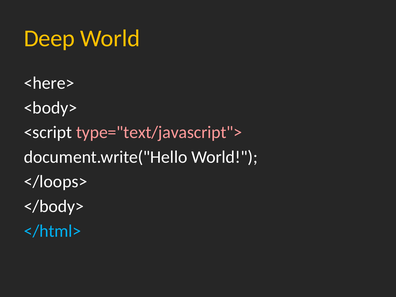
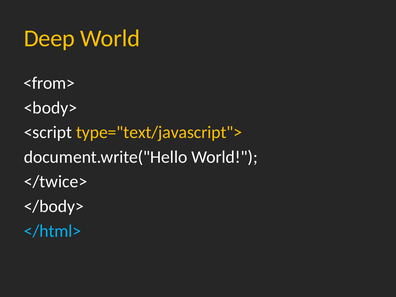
<here>: <here> -> <from> (49, 83)
type="text/javascript"> colour: pink -> yellow (159, 132)
</loops>: </loops> -> </twice> (56, 182)
